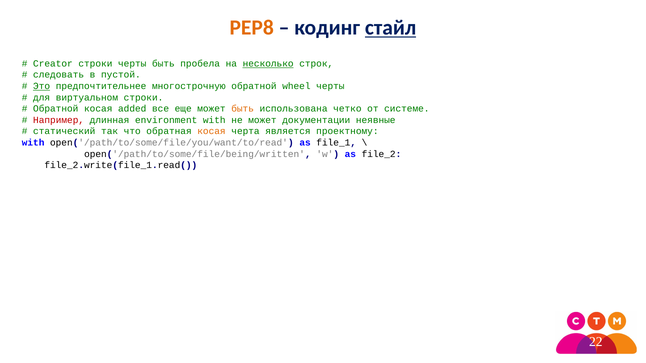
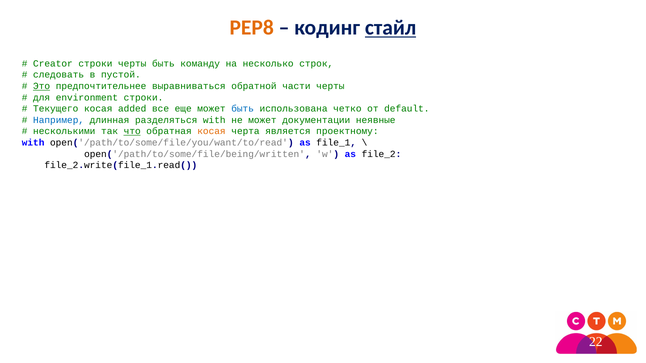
пробела: пробела -> команду (200, 64)
несколько underline: present -> none (268, 64)
многострочную: многострочную -> выравниваться (189, 86)
wheel: wheel -> части (296, 86)
виртуальном: виртуальном -> environment (87, 98)
Обратной: Обратной -> Текущего (56, 109)
быть colour: orange -> blue (243, 109)
системе: системе -> default (407, 109)
Например colour: red -> blue (59, 120)
environment: environment -> разделяться (166, 120)
статический: статический -> несколькими (64, 131)
что underline: none -> present (132, 131)
